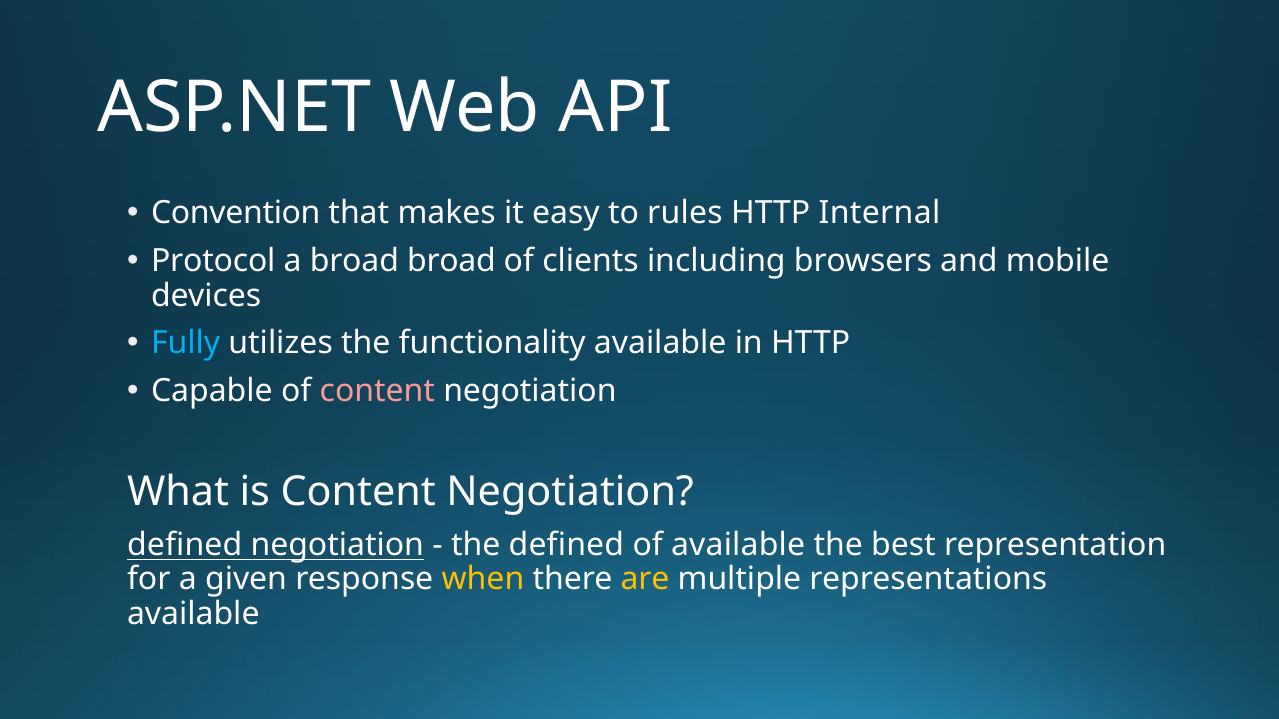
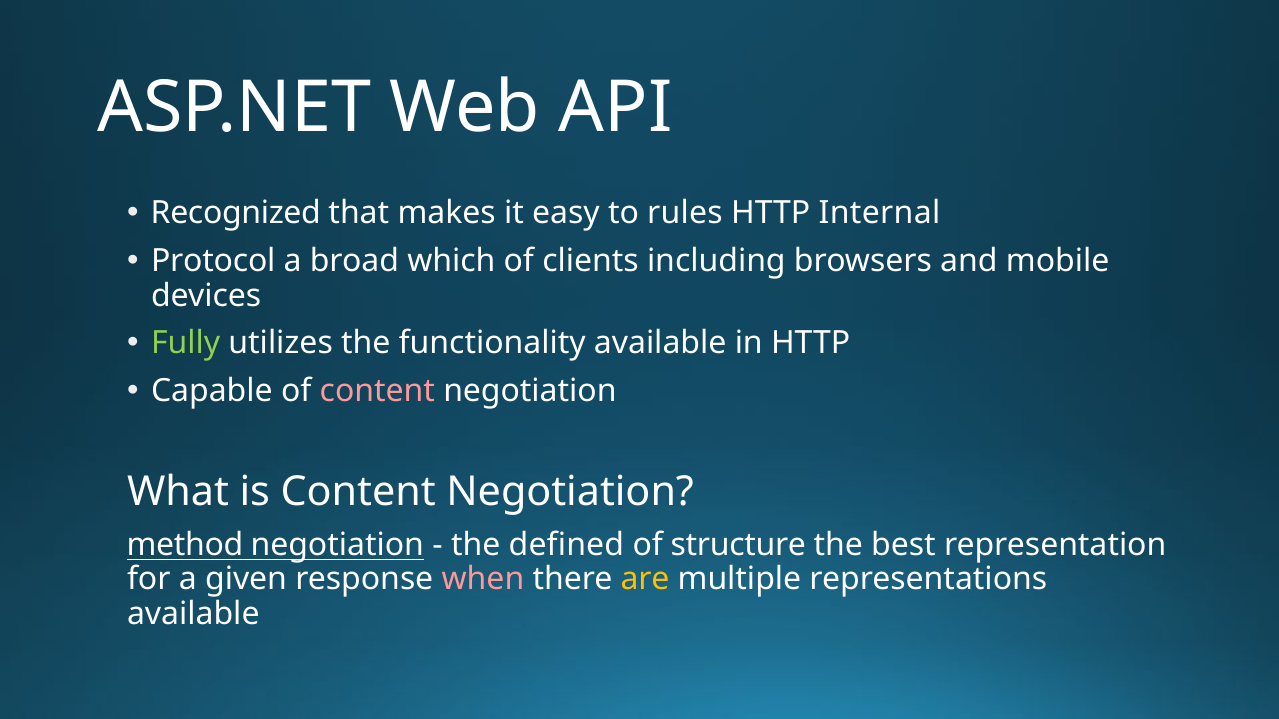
Convention: Convention -> Recognized (236, 213)
broad broad: broad -> which (451, 261)
Fully colour: light blue -> light green (186, 344)
defined: defined -> method (185, 545)
of available: available -> structure (738, 545)
when colour: yellow -> pink (483, 580)
